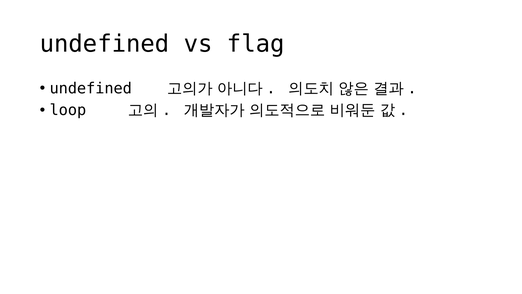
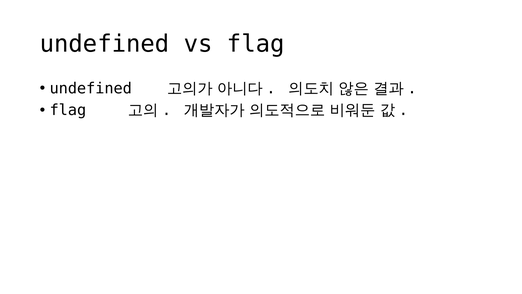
loop: loop -> flag (68, 110)
